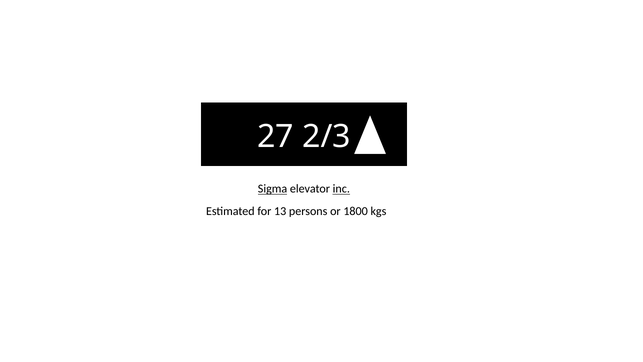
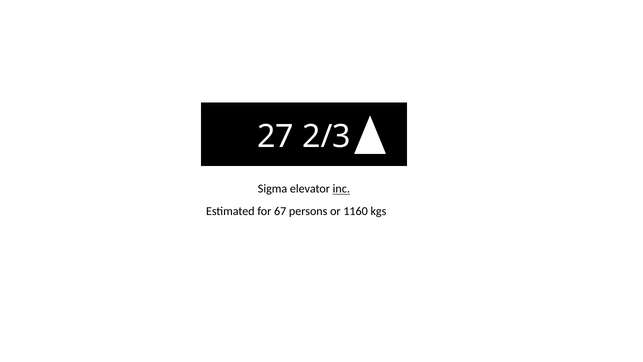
Sigma underline: present -> none (273, 189)
13: 13 -> 67 (280, 211)
1800: 1800 -> 1160 (356, 211)
